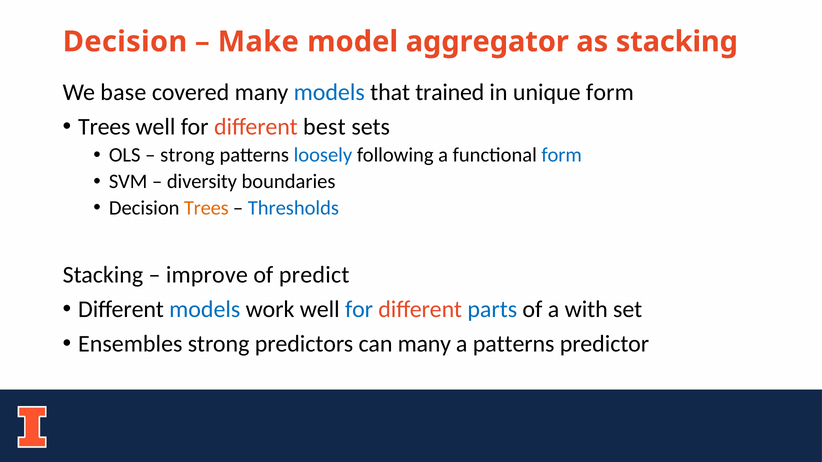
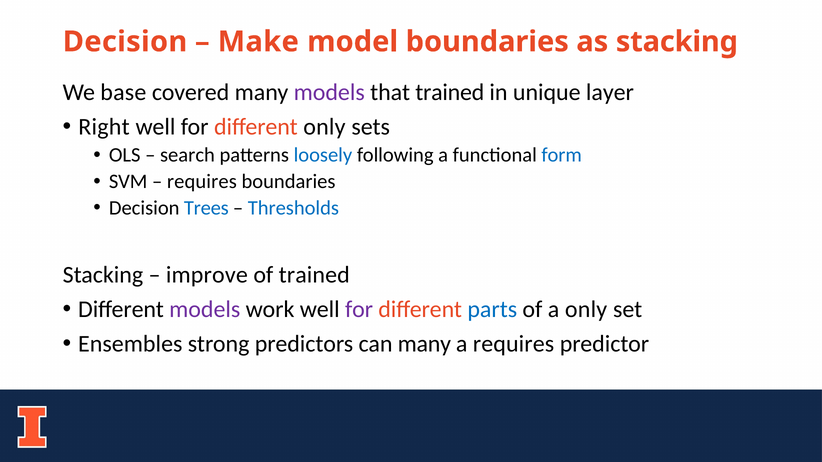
model aggregator: aggregator -> boundaries (487, 42)
models colour: blue -> purple (329, 92)
unique form: form -> layer (610, 92)
Trees: Trees -> Right (104, 127)
different best: best -> only (324, 127)
strong: strong -> search (187, 155)
diversity: diversity -> requires (202, 182)
Trees colour: orange -> blue (206, 208)
of predict: predict -> trained (314, 275)
models colour: blue -> purple (205, 310)
for colour: blue -> purple (359, 310)
a with: with -> only (586, 310)
a patterns: patterns -> requires (514, 344)
